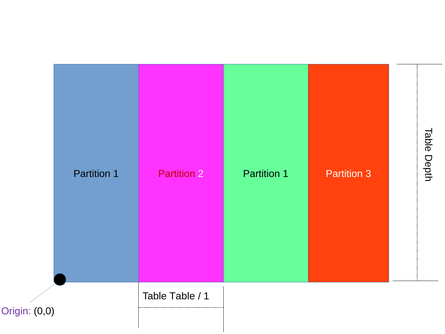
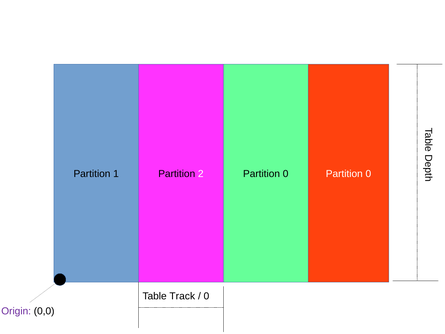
Partition colour: red -> black (177, 174)
2 Partition 1: 1 -> 0 (286, 174)
3: 3 -> 0 (368, 174)
Table Table: Table -> Track (182, 296)
1: 1 -> 0 (206, 296)
